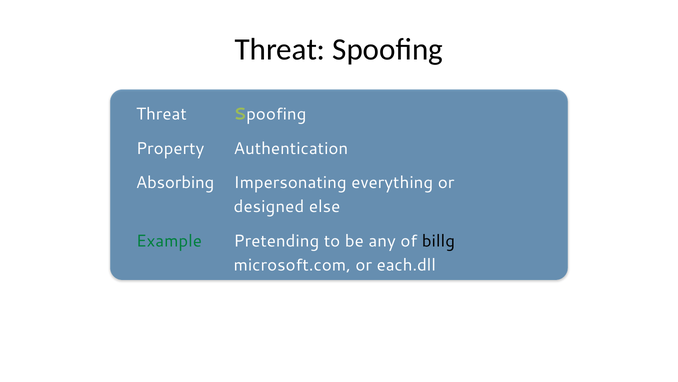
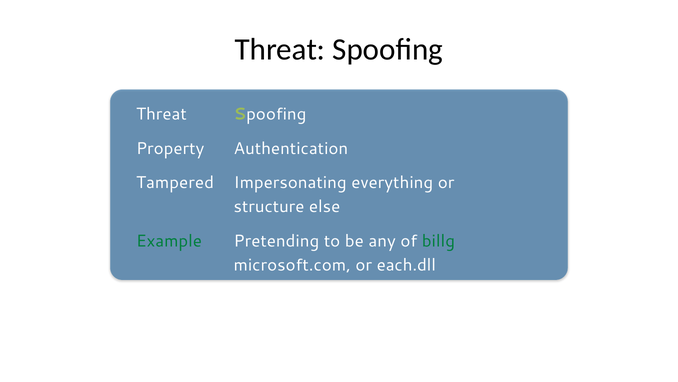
Absorbing: Absorbing -> Tampered (175, 182)
designed: designed -> structure (269, 206)
billg colour: black -> green (438, 241)
